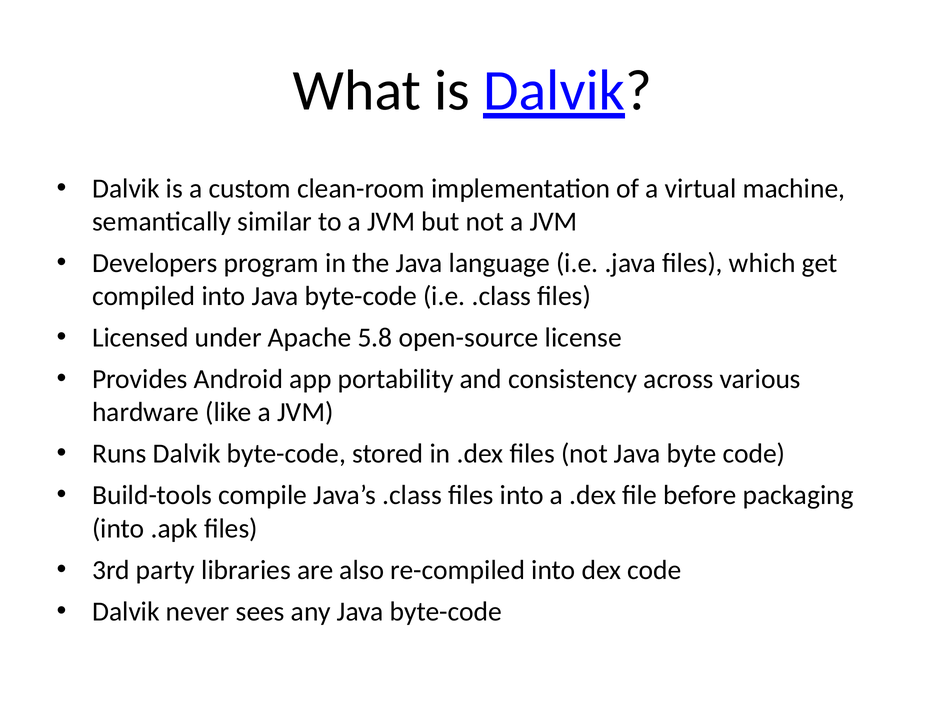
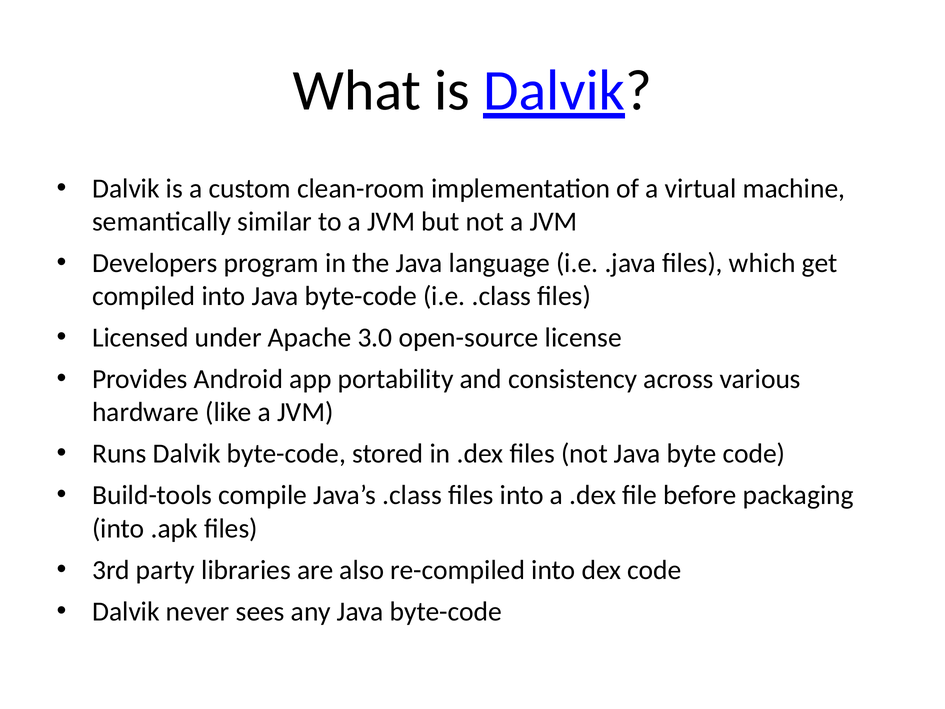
5.8: 5.8 -> 3.0 (375, 338)
